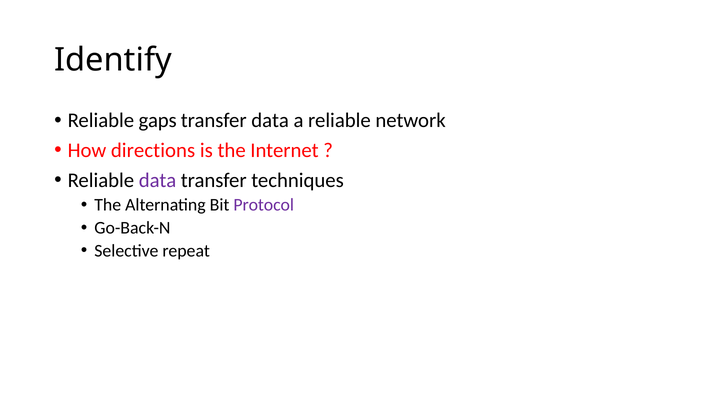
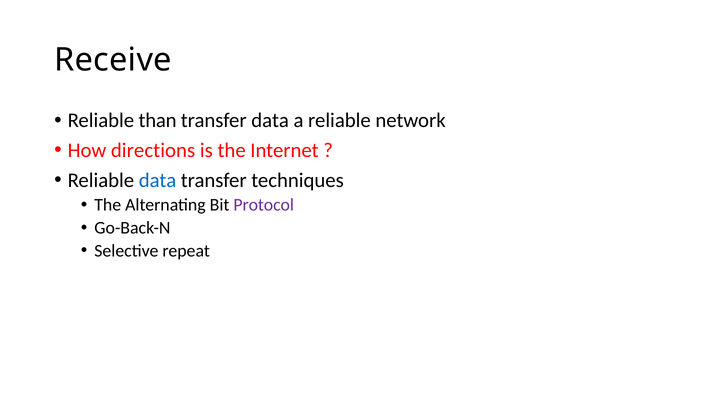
Identify: Identify -> Receive (113, 60)
gaps: gaps -> than (158, 120)
data colour: purple -> blue (158, 180)
